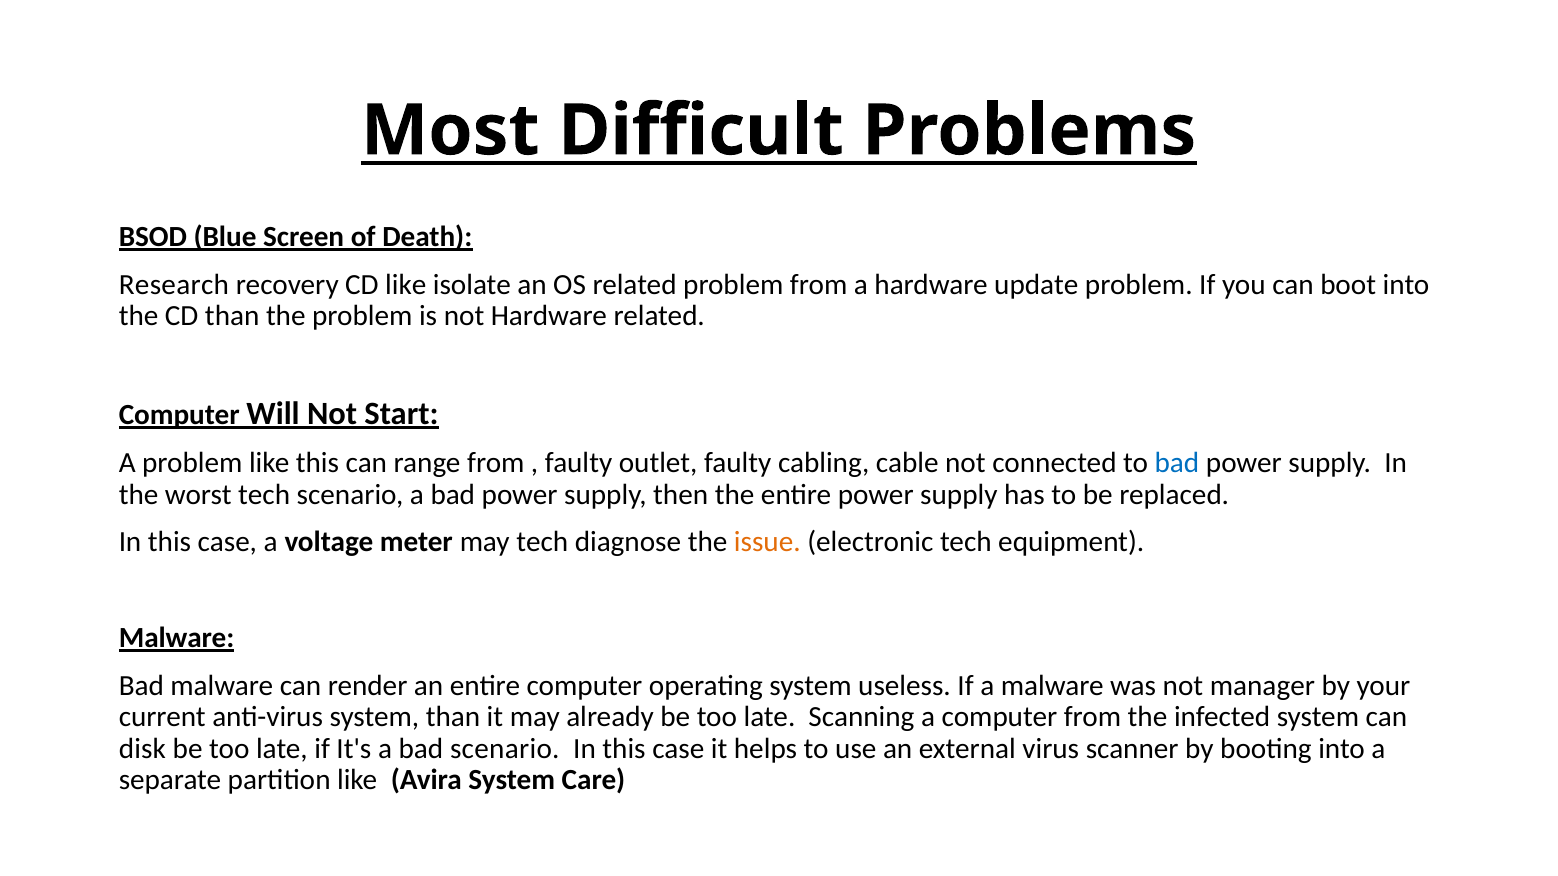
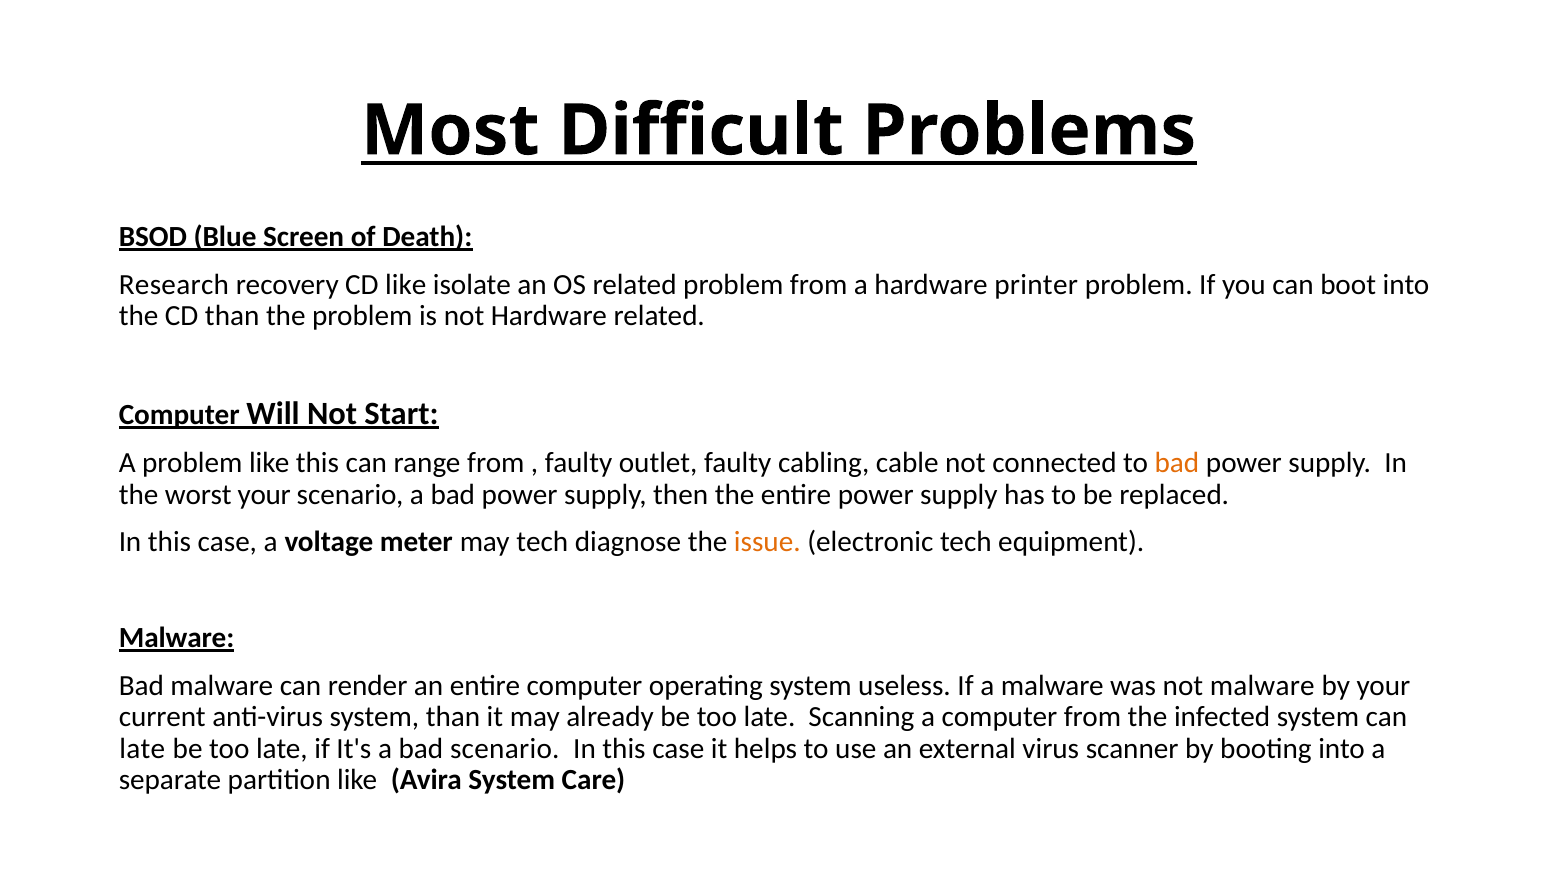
update: update -> printer (1036, 285)
bad colour: blue -> orange (1177, 463)
worst tech: tech -> your (264, 495)
not manager: manager -> malware (1262, 686)
disk: disk -> late (142, 749)
